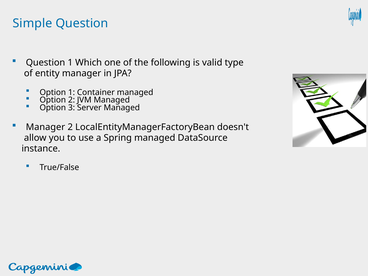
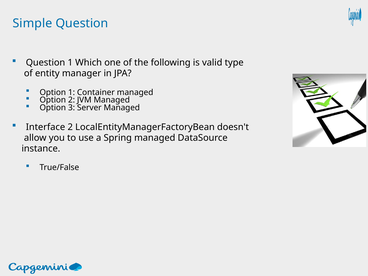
Manager: Manager -> Interface (45, 127)
